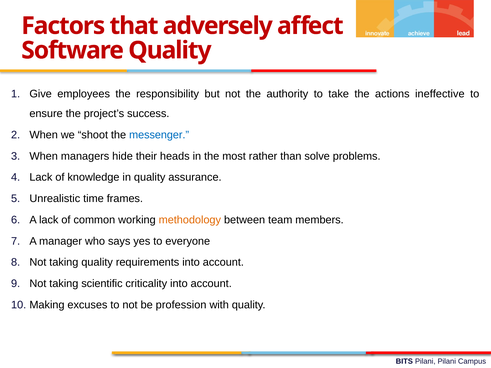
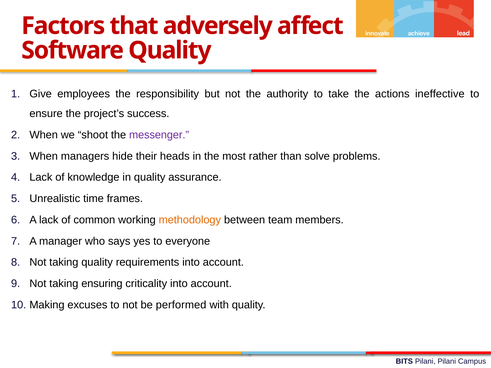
messenger colour: blue -> purple (159, 135)
scientific: scientific -> ensuring (102, 284)
profession: profession -> performed (181, 305)
